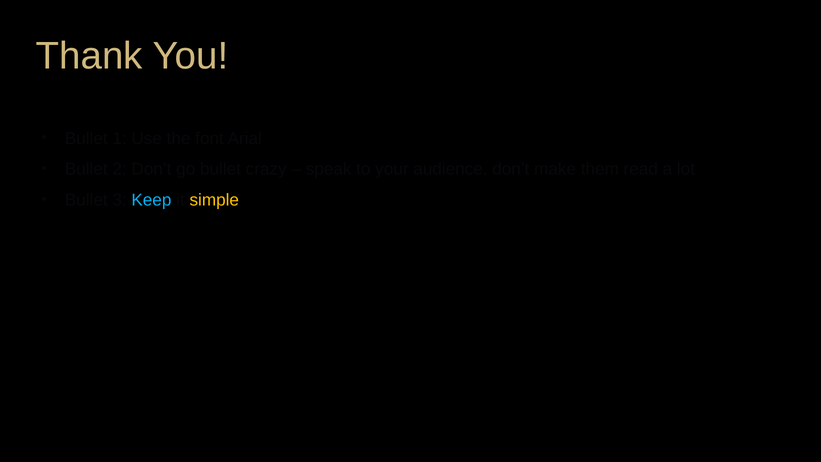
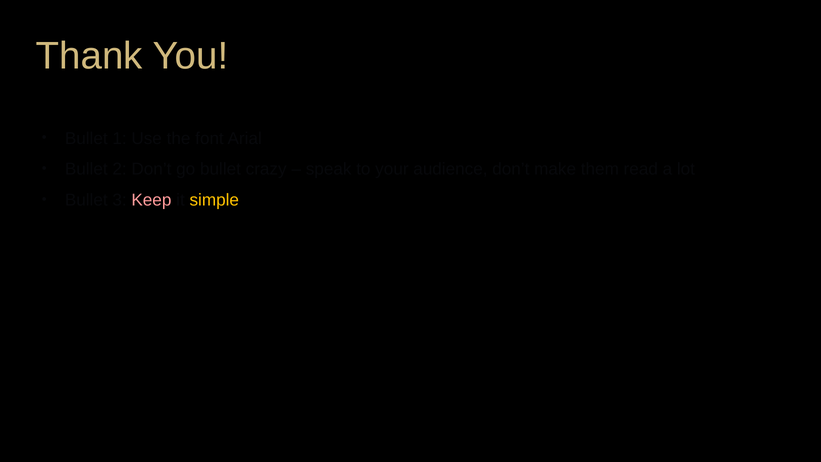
Keep colour: light blue -> pink (151, 200)
